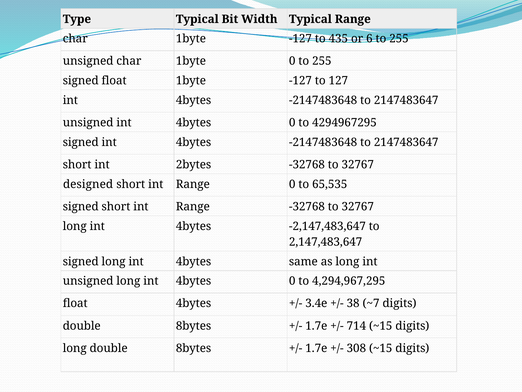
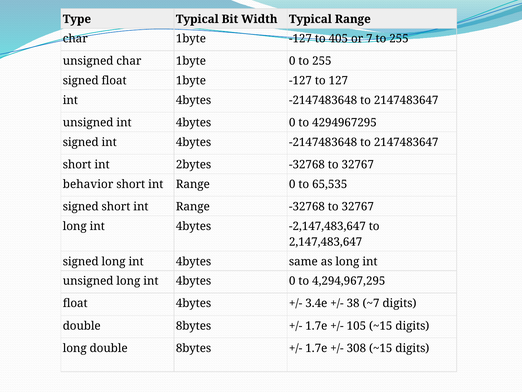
435: 435 -> 405 (338, 39)
6: 6 -> 7 (369, 39)
designed: designed -> behavior (88, 184)
714: 714 -> 105 (356, 325)
